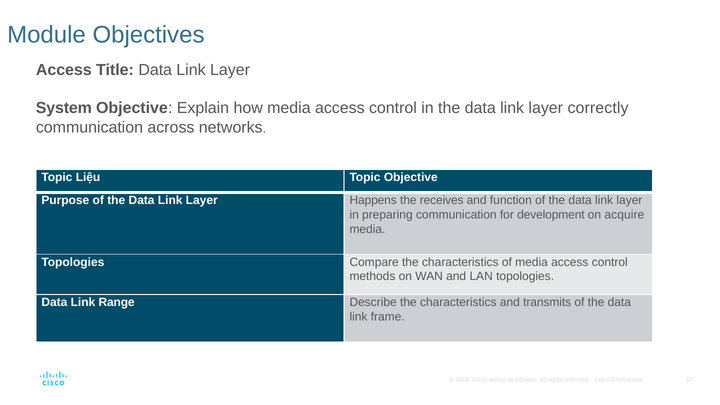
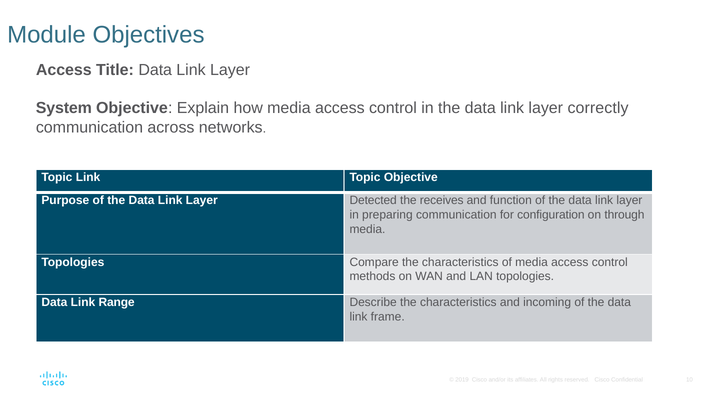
Topic Liệu: Liệu -> Link (88, 177)
Happens: Happens -> Detected (373, 200)
development: development -> configuration (551, 215)
acquire: acquire -> through (624, 215)
transmits: transmits -> incoming (547, 302)
